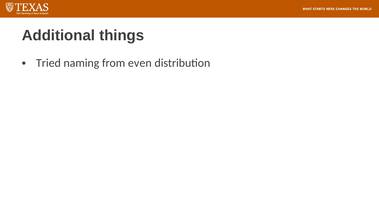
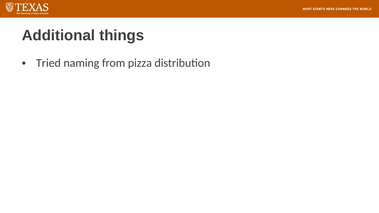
even: even -> pizza (140, 63)
